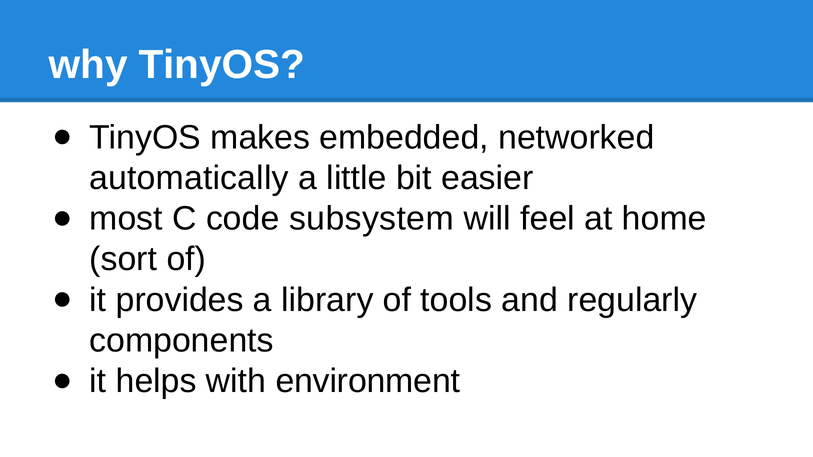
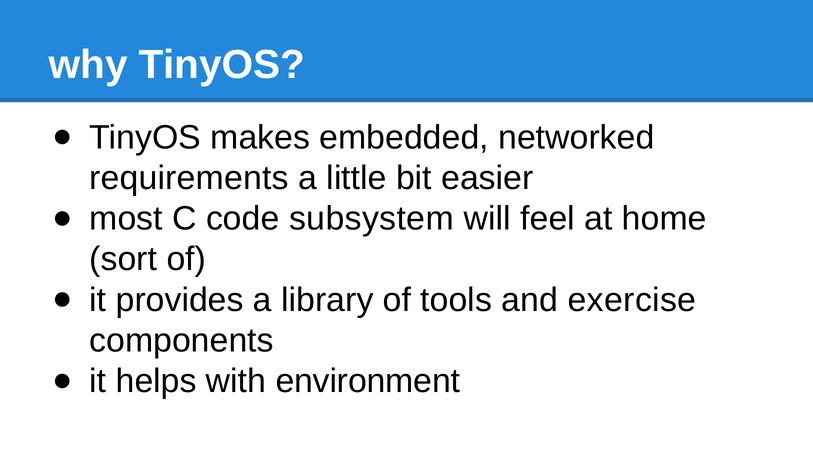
automatically: automatically -> requirements (189, 178)
regularly: regularly -> exercise (632, 300)
